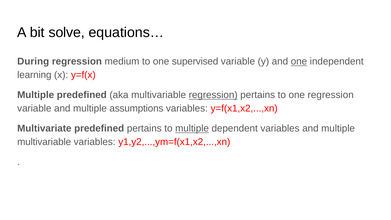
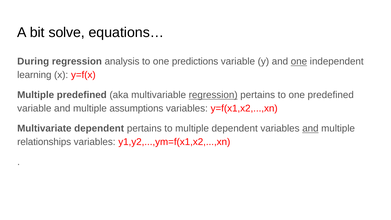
medium: medium -> analysis (122, 61)
supervised: supervised -> predictions (195, 61)
one regression: regression -> predefined (331, 95)
Multivariate predefined: predefined -> dependent (99, 128)
multiple underline: present -> none (192, 128)
and underline: none -> present (310, 128)
multivariable: multivariable -> relationships (44, 142)
